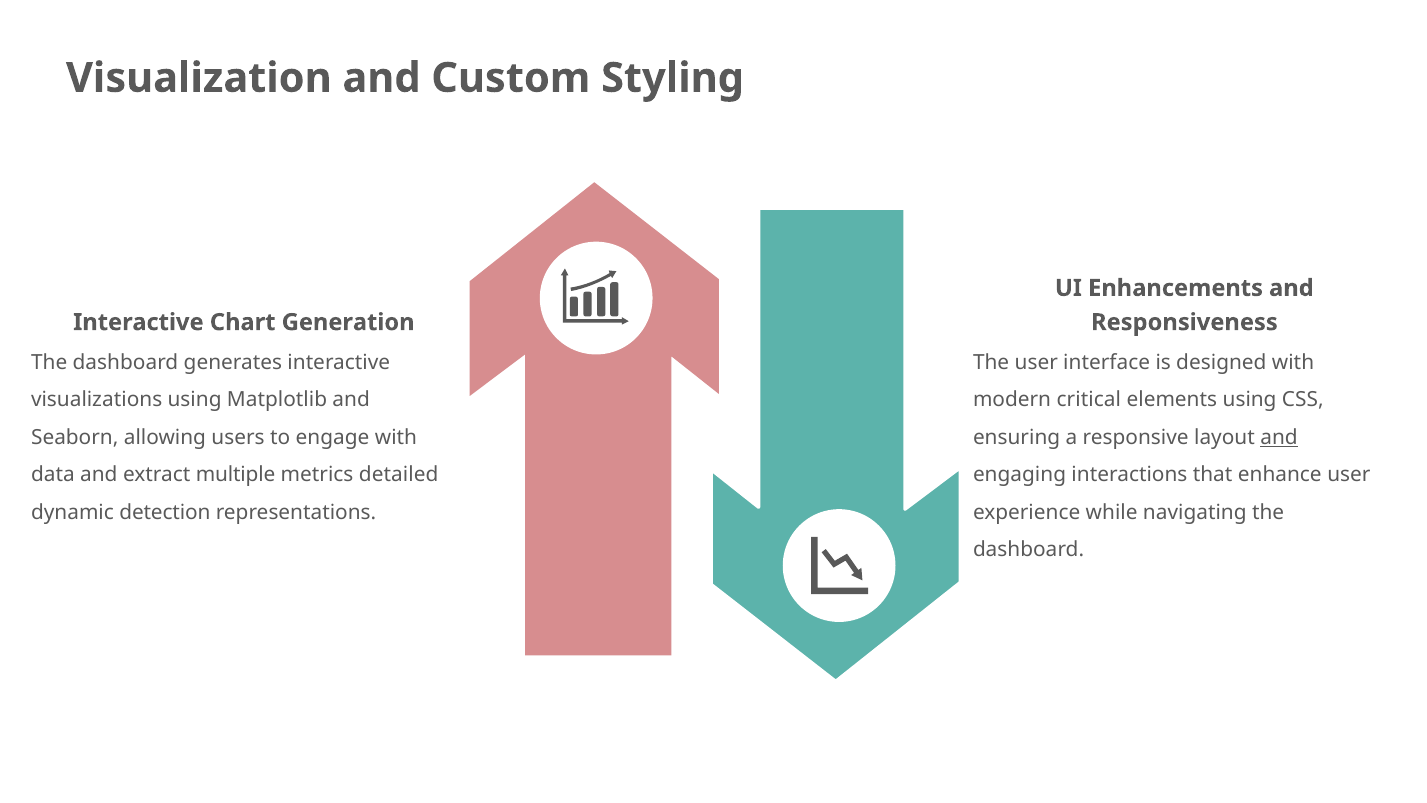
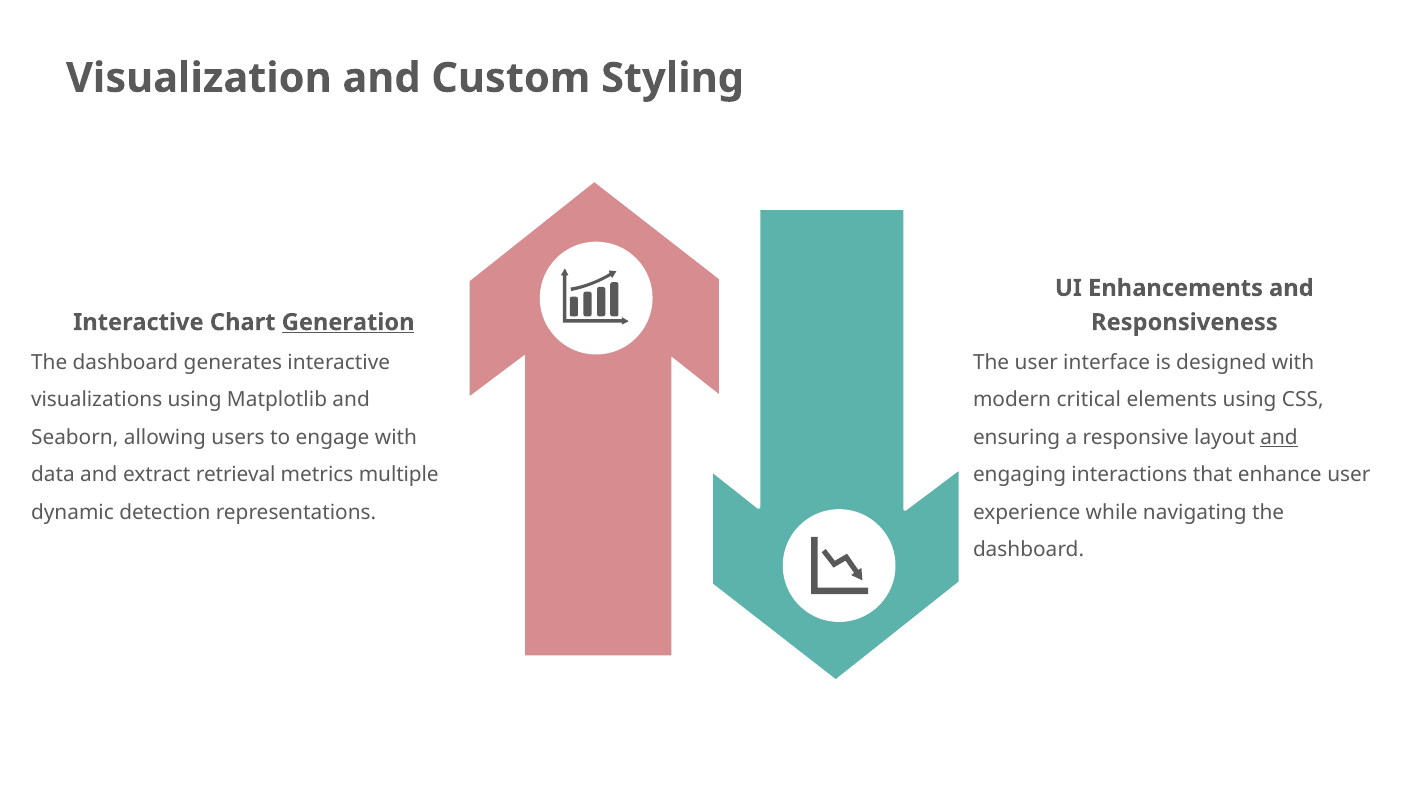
Generation underline: none -> present (348, 322)
multiple: multiple -> retrieval (236, 475)
detailed: detailed -> multiple (399, 475)
